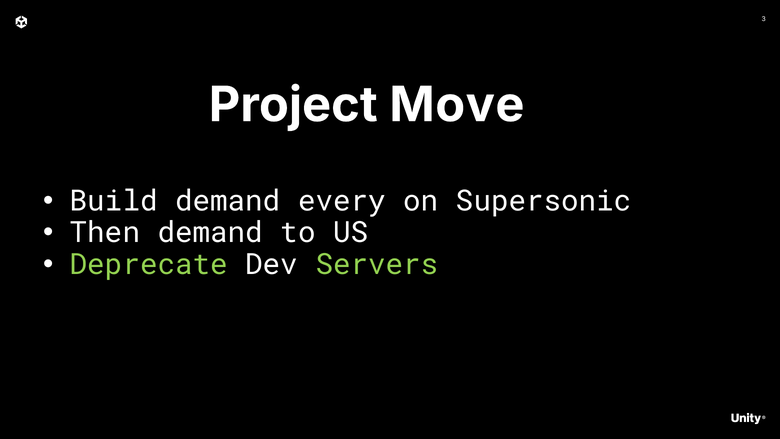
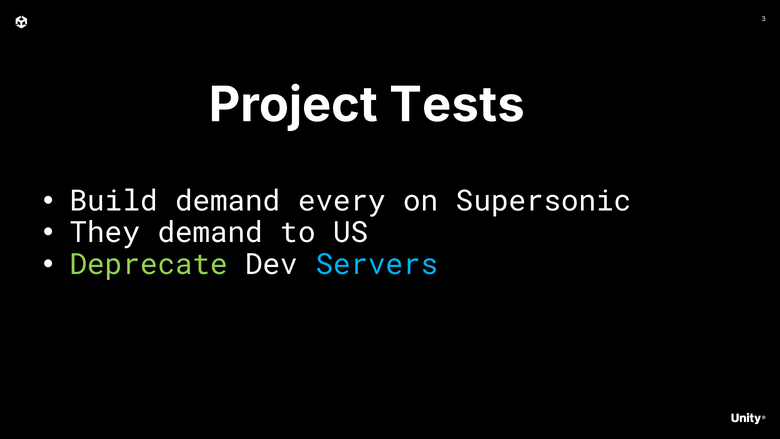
Move: Move -> Tests (457, 105)
Then: Then -> They (105, 233)
Servers colour: light green -> light blue (377, 264)
